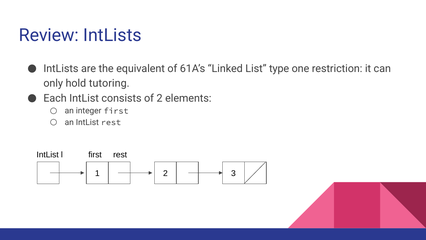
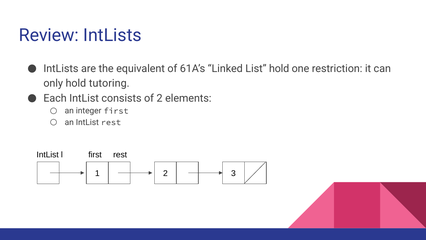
List type: type -> hold (279, 69)
